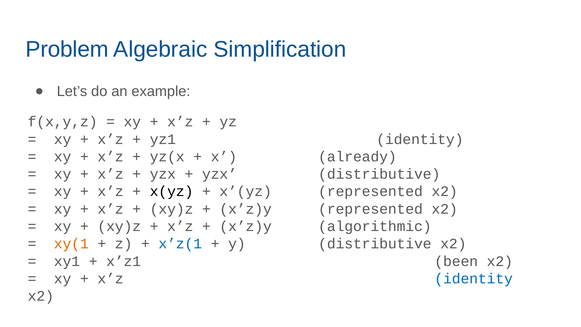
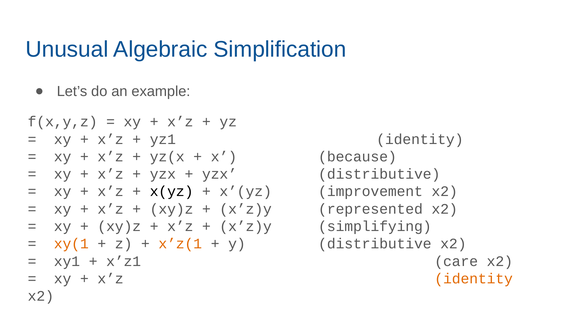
Problem: Problem -> Unusual (67, 49)
already: already -> because (357, 157)
x’(yz represented: represented -> improvement (371, 191)
algorithmic: algorithmic -> simplifying (375, 226)
x’z(1 colour: blue -> orange (180, 244)
been: been -> care (456, 261)
identity colour: blue -> orange (474, 279)
